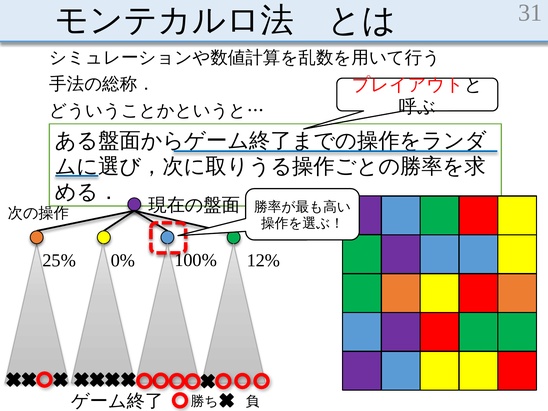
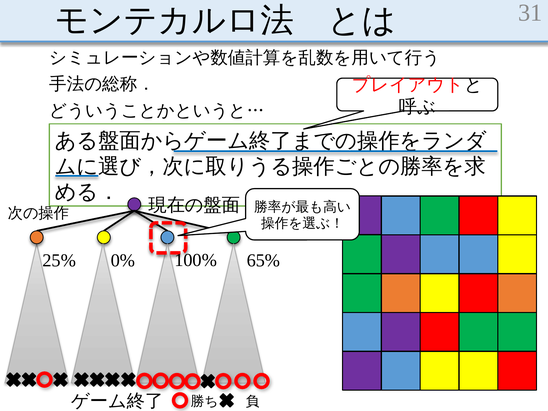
12%: 12% -> 65% (263, 261)
